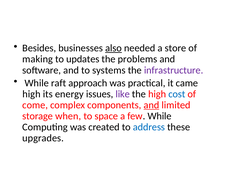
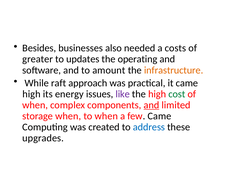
also underline: present -> none (114, 48)
store: store -> costs (175, 48)
making: making -> greater (38, 59)
problems: problems -> operating (138, 59)
systems: systems -> amount (109, 70)
infrastructure colour: purple -> orange (174, 70)
cost colour: blue -> green (177, 94)
come: come -> when (35, 105)
to space: space -> when (106, 116)
few While: While -> Came (159, 116)
